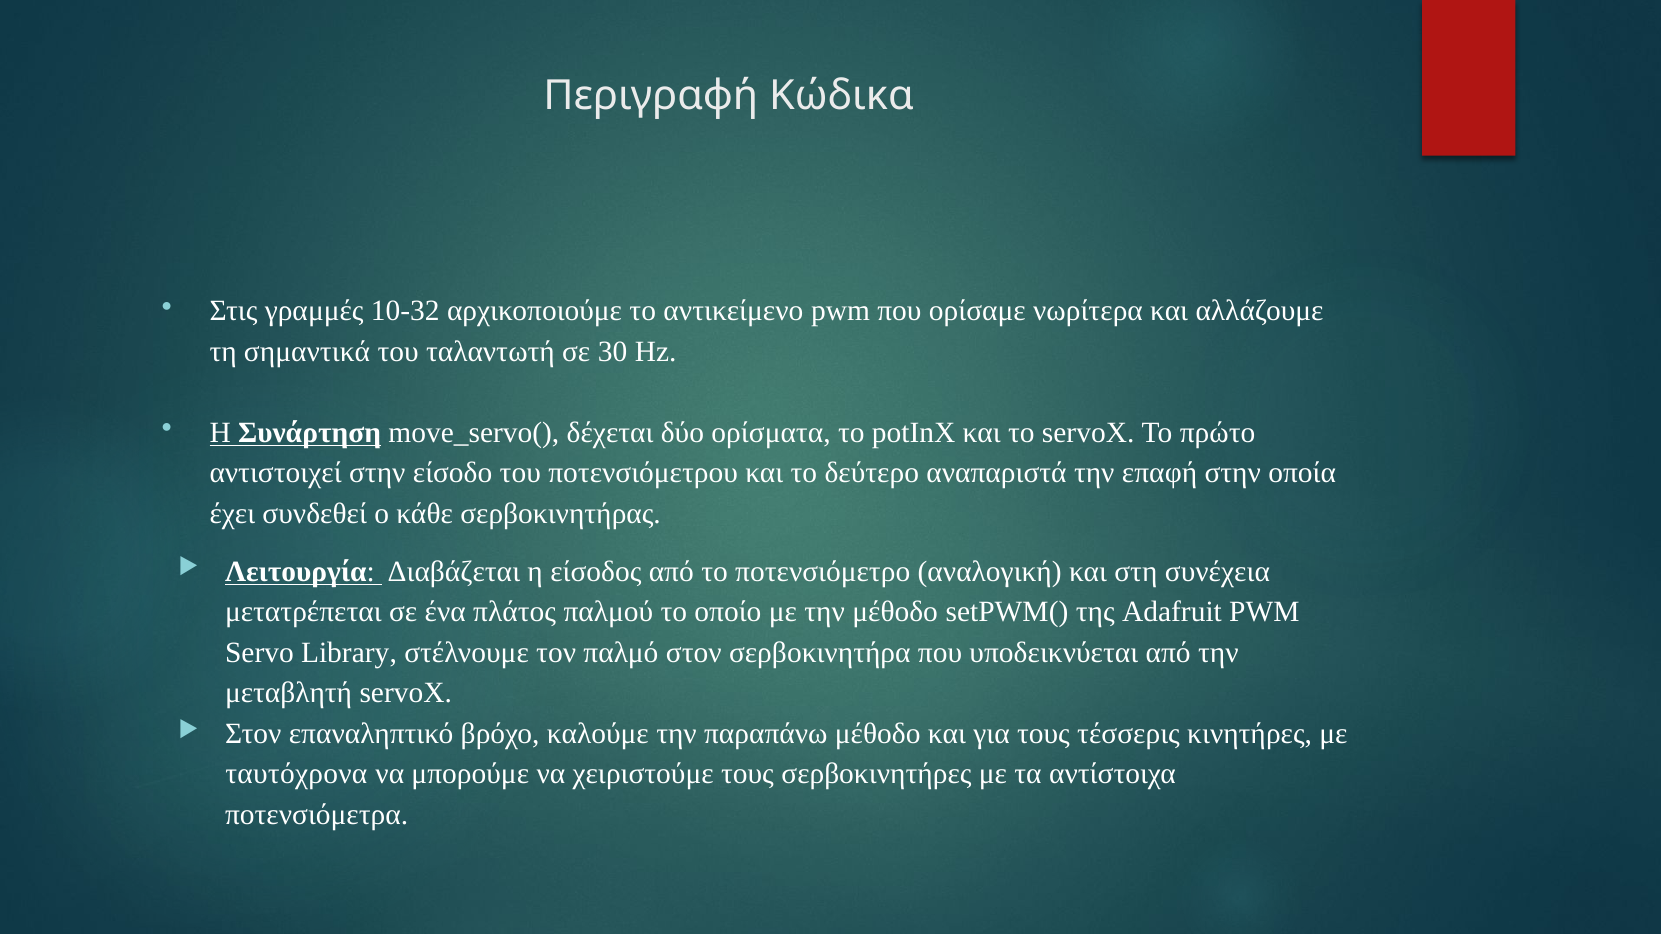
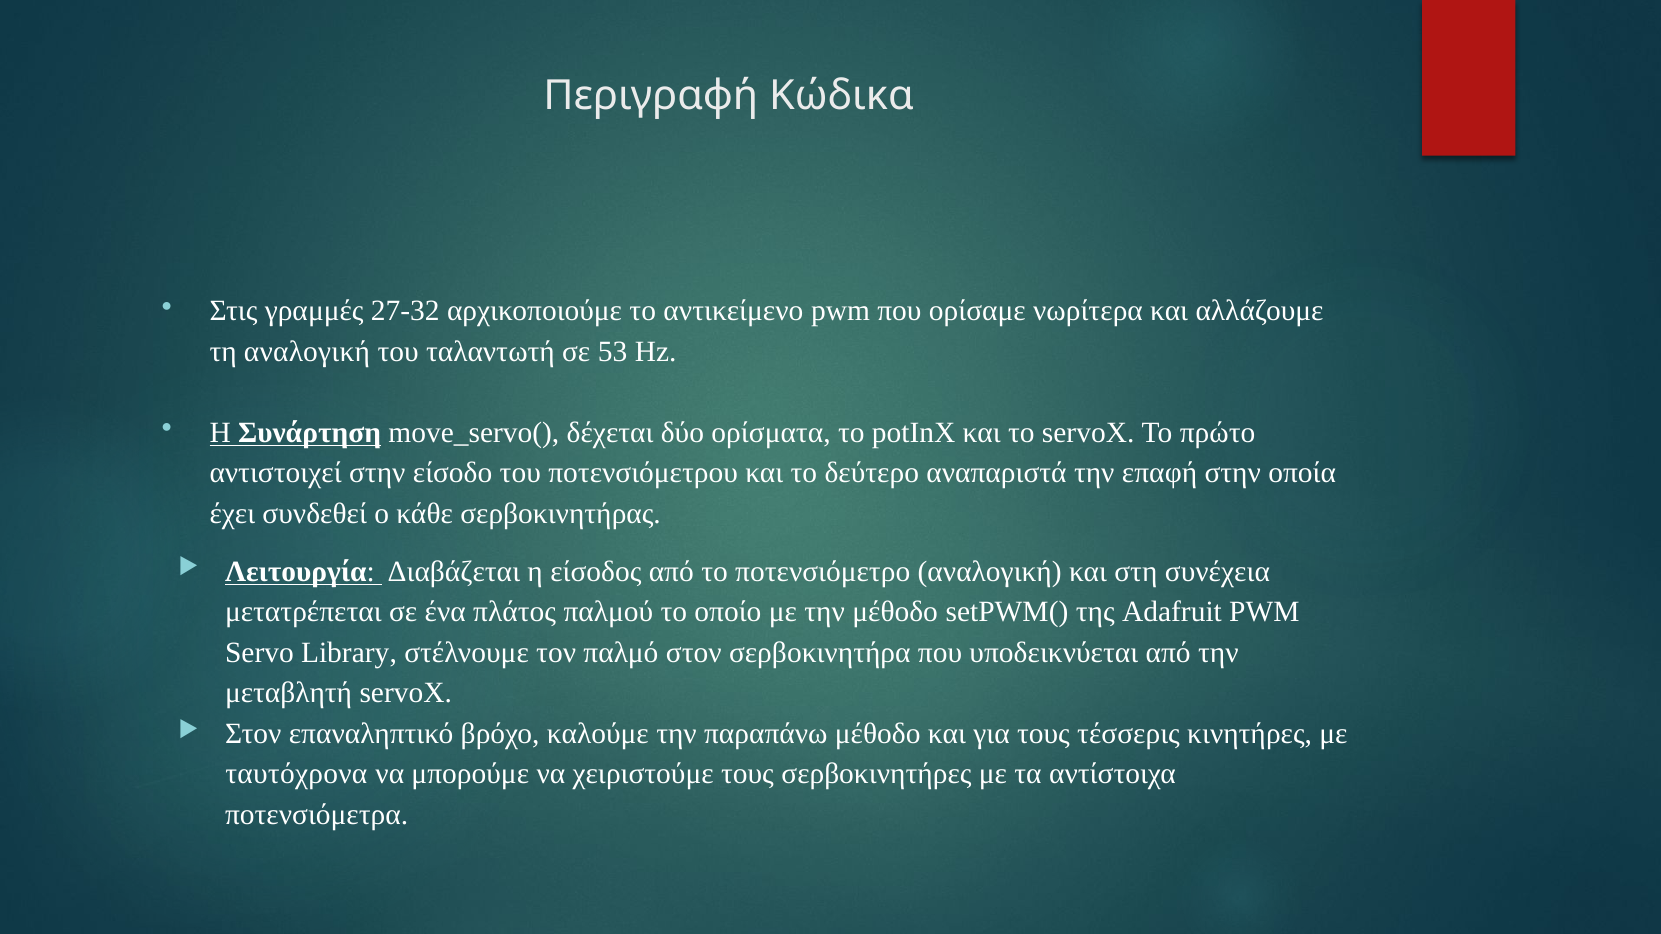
10-32: 10-32 -> 27-32 (405, 311)
τη σημαντικά: σημαντικά -> αναλογική (307, 351)
30: 30 -> 53 (613, 351)
